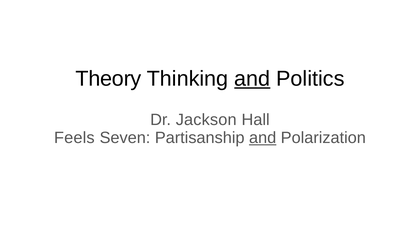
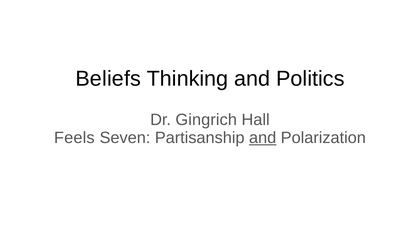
Theory: Theory -> Beliefs (108, 79)
and underline: present -> none (252, 79)
Jackson: Jackson -> Gingrich (206, 120)
